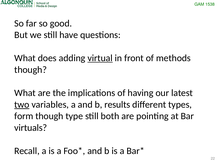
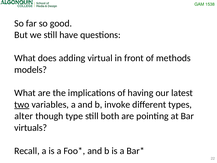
virtual underline: present -> none (100, 58)
though: though -> models (31, 70)
results: results -> invoke (117, 104)
form: form -> alter (24, 116)
